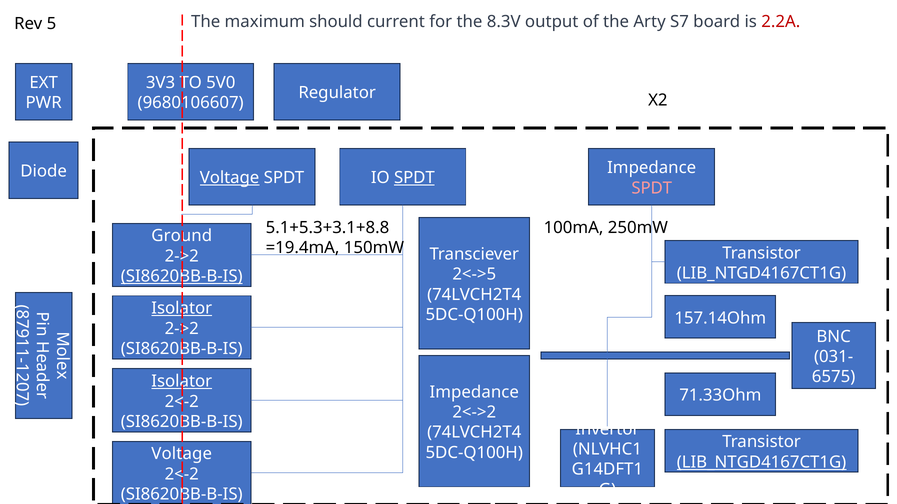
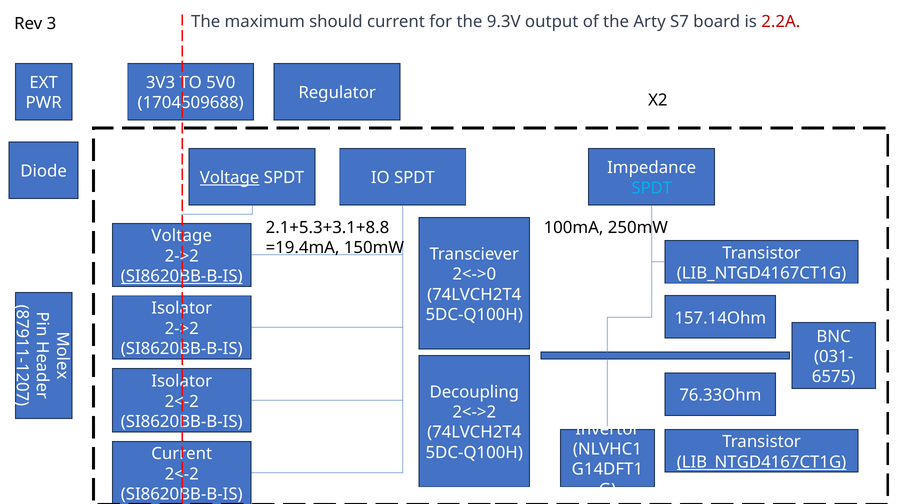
8.3V: 8.3V -> 9.3V (504, 22)
5: 5 -> 3 (51, 24)
9680106607: 9680106607 -> 1704509688 (191, 103)
SPDT underline: present -> none (414, 178)
SPDT colour: pink -> light blue (652, 188)
5.1+5.3+3.1+8.8: 5.1+5.3+3.1+8.8 -> 2.1+5.3+3.1+8.8 (327, 228)
Ground: Ground -> Voltage (182, 236)
2<->5: 2<->5 -> 2<->0 (474, 275)
Isolator underline: present -> none (182, 309)
Isolator underline: present -> none (182, 382)
Impedance: Impedance -> Decoupling (474, 393)
71.33Ohm: 71.33Ohm -> 76.33Ohm (720, 396)
Voltage: Voltage -> Current (182, 454)
